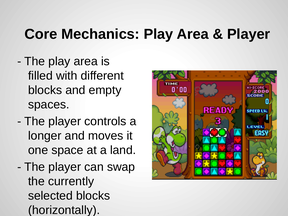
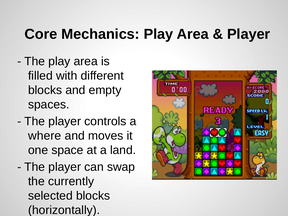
longer: longer -> where (45, 136)
